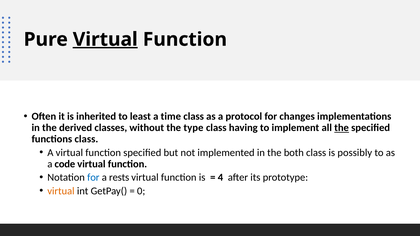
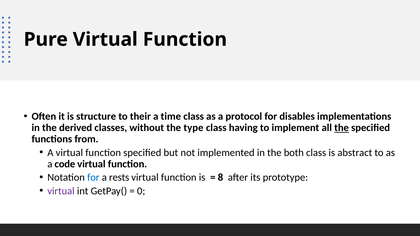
Virtual underline: present -> none (105, 39)
inherited: inherited -> structure (96, 117)
least: least -> their (140, 117)
changes: changes -> disables (297, 117)
functions class: class -> from (86, 139)
possibly: possibly -> abstract (355, 153)
4: 4 -> 8 (220, 178)
virtual colour: orange -> purple (61, 191)
